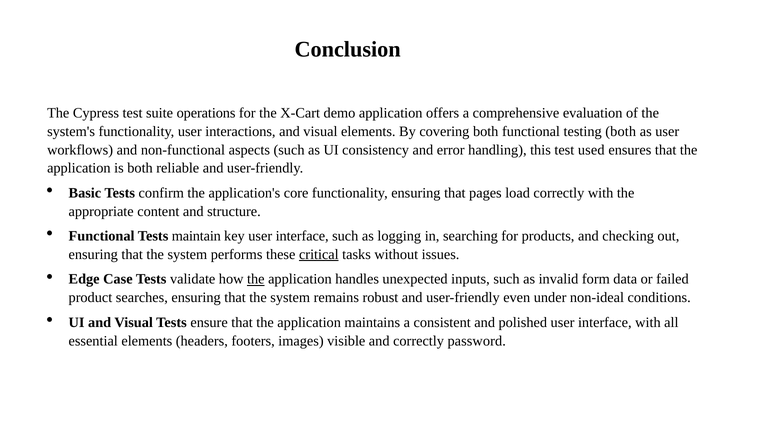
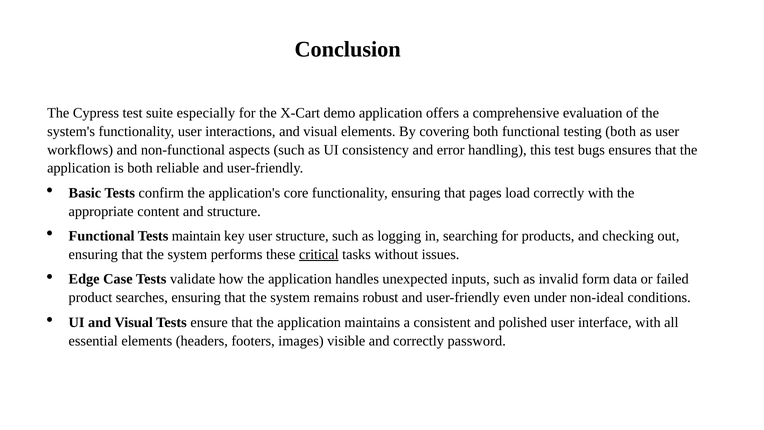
operations: operations -> especially (206, 113)
used: used -> bugs (591, 150)
key user interface: interface -> structure (302, 236)
the underline: present -> none (256, 279)
